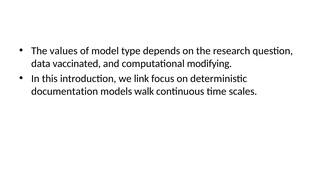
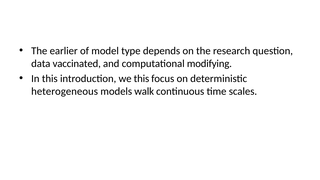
values: values -> earlier (64, 51)
we link: link -> this (141, 78)
documentation: documentation -> heterogeneous (65, 91)
